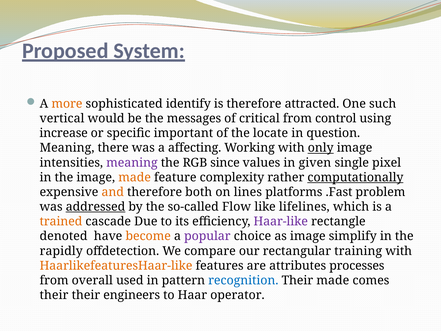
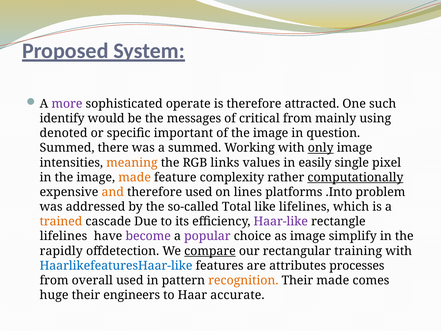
more colour: orange -> purple (67, 104)
identify: identify -> operate (188, 104)
vertical: vertical -> identify (62, 118)
control: control -> mainly (336, 118)
increase: increase -> denoted (64, 133)
of the locate: locate -> image (271, 133)
Meaning: Meaning -> Summed (67, 148)
a affecting: affecting -> summed (195, 148)
meaning colour: purple -> orange (132, 163)
since: since -> links (225, 163)
given: given -> easily (315, 163)
therefore both: both -> used (199, 192)
.Fast: .Fast -> .Into (339, 192)
addressed underline: present -> none (95, 207)
Flow: Flow -> Total (237, 207)
denoted: denoted -> lifelines (64, 236)
become colour: orange -> purple (148, 236)
compare underline: none -> present (210, 251)
HaarlikefeaturesHaar-like colour: orange -> blue (116, 265)
recognition colour: blue -> orange (243, 280)
their: their -> huge (54, 295)
operator: operator -> accurate (237, 295)
